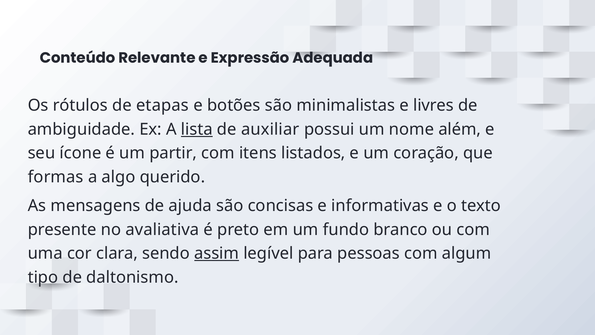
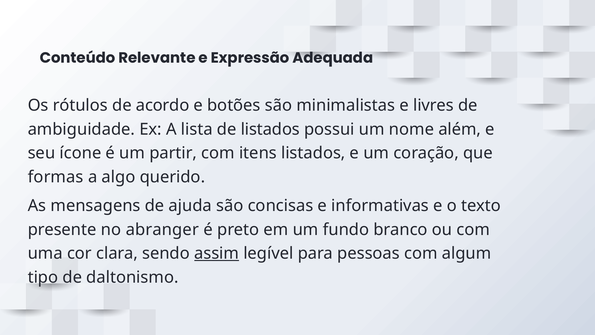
etapas: etapas -> acordo (163, 105)
lista underline: present -> none (197, 129)
de auxiliar: auxiliar -> listados (270, 129)
avaliativa: avaliativa -> abranger (162, 229)
